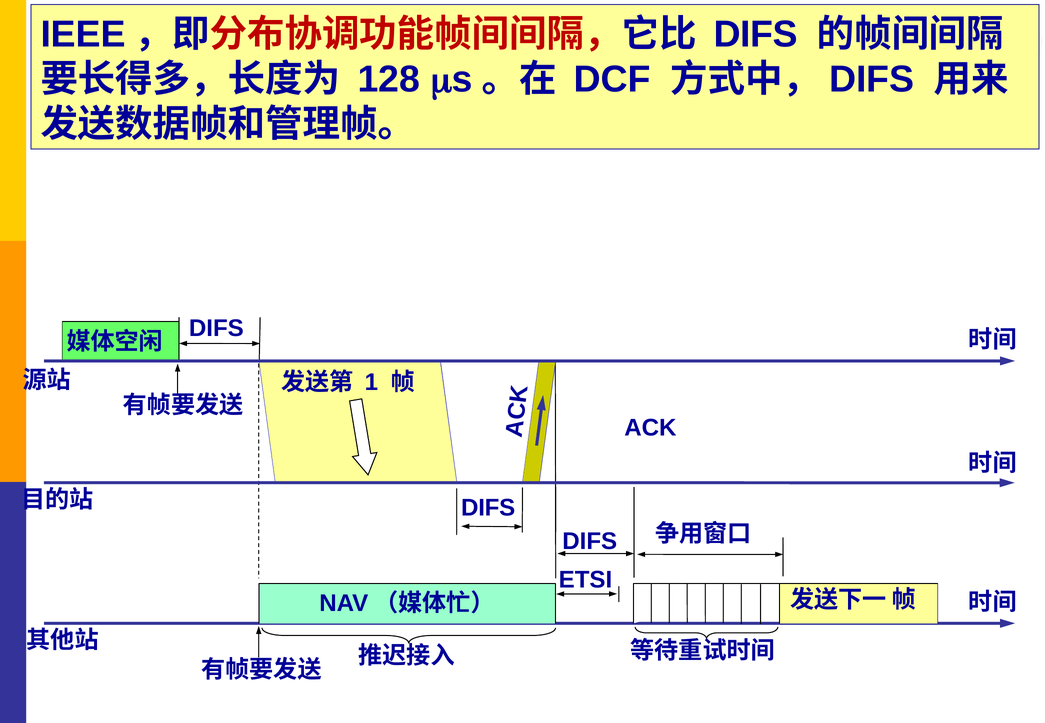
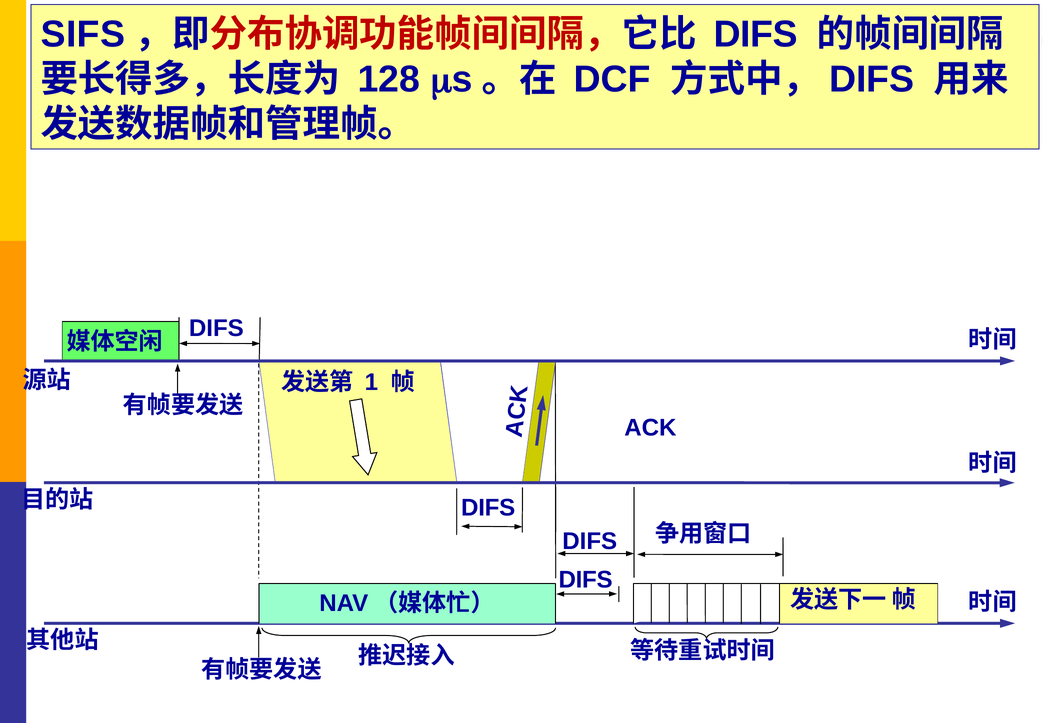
IEEE: IEEE -> SIFS (83, 35)
ETSI: ETSI -> DIFS (586, 580)
